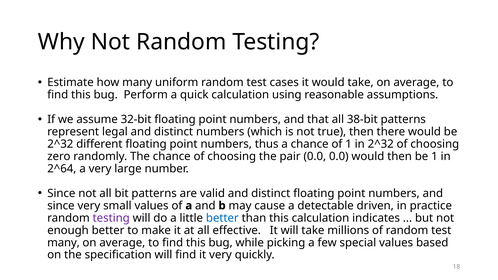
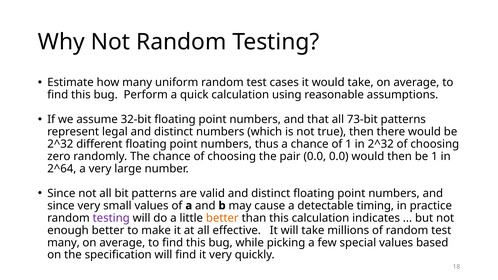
38-bit: 38-bit -> 73-bit (362, 119)
driven: driven -> timing (375, 206)
better colour: blue -> orange (222, 218)
